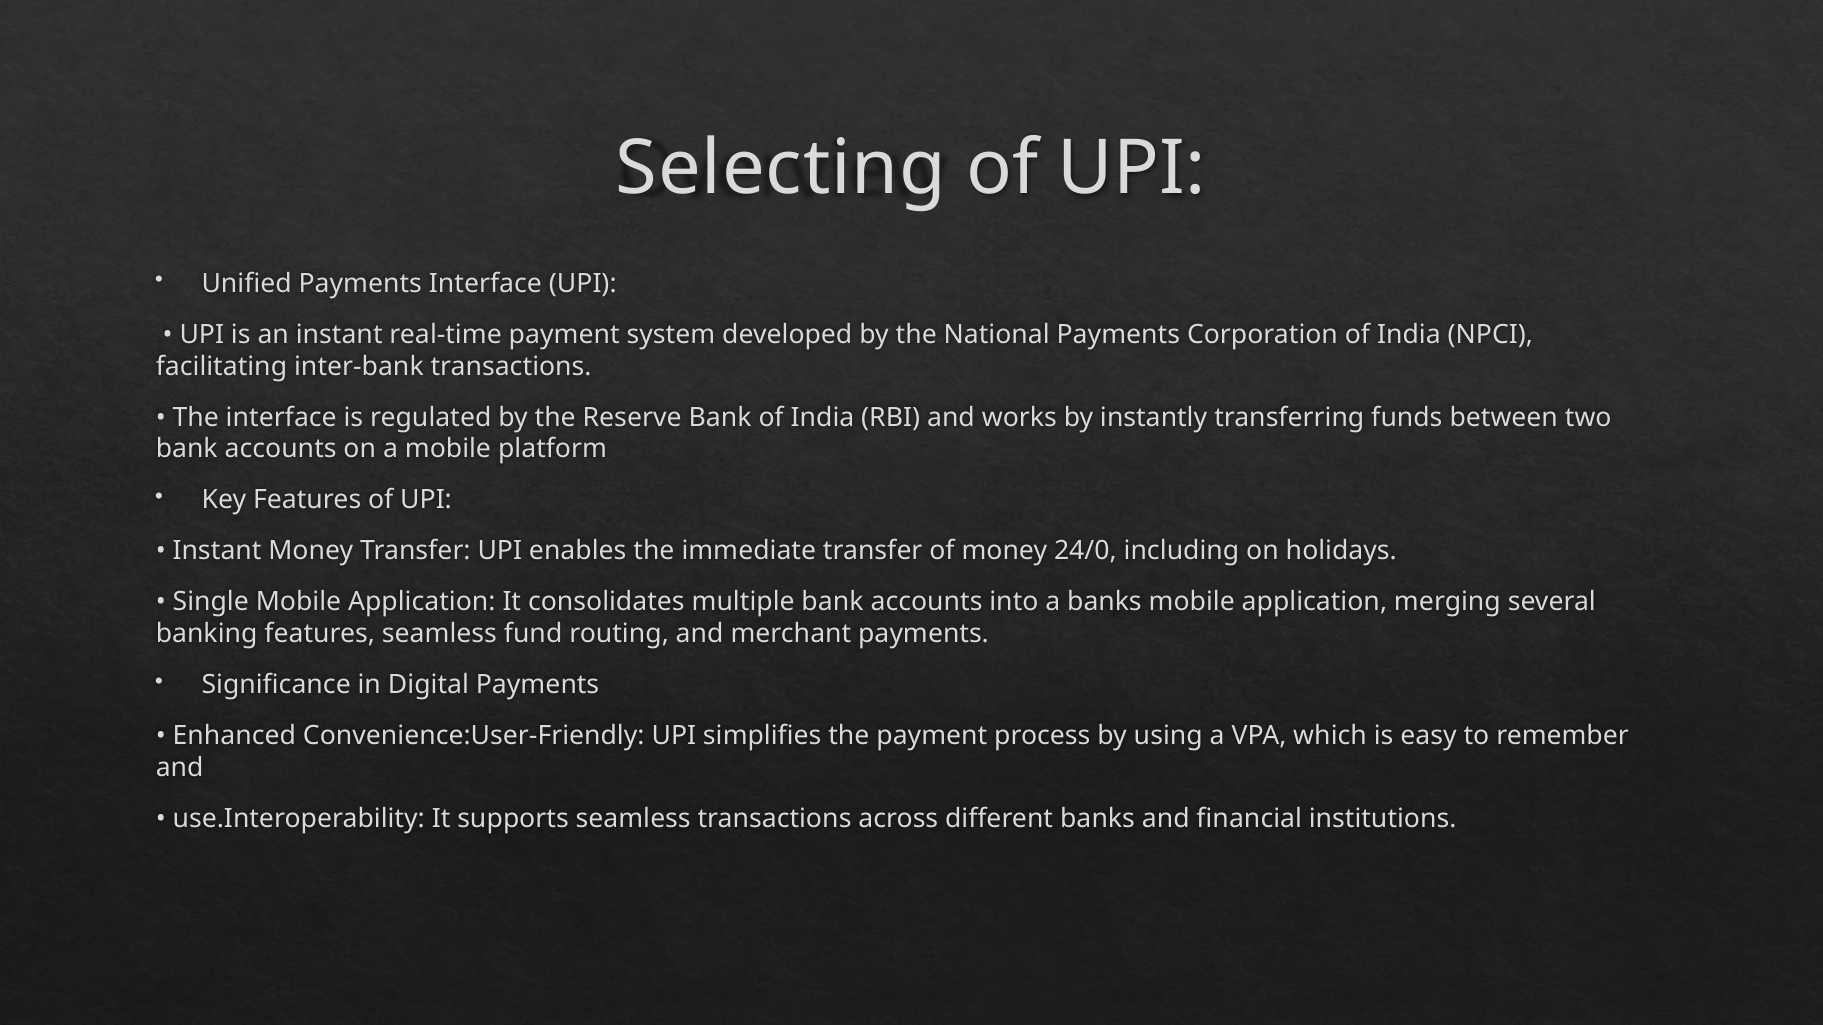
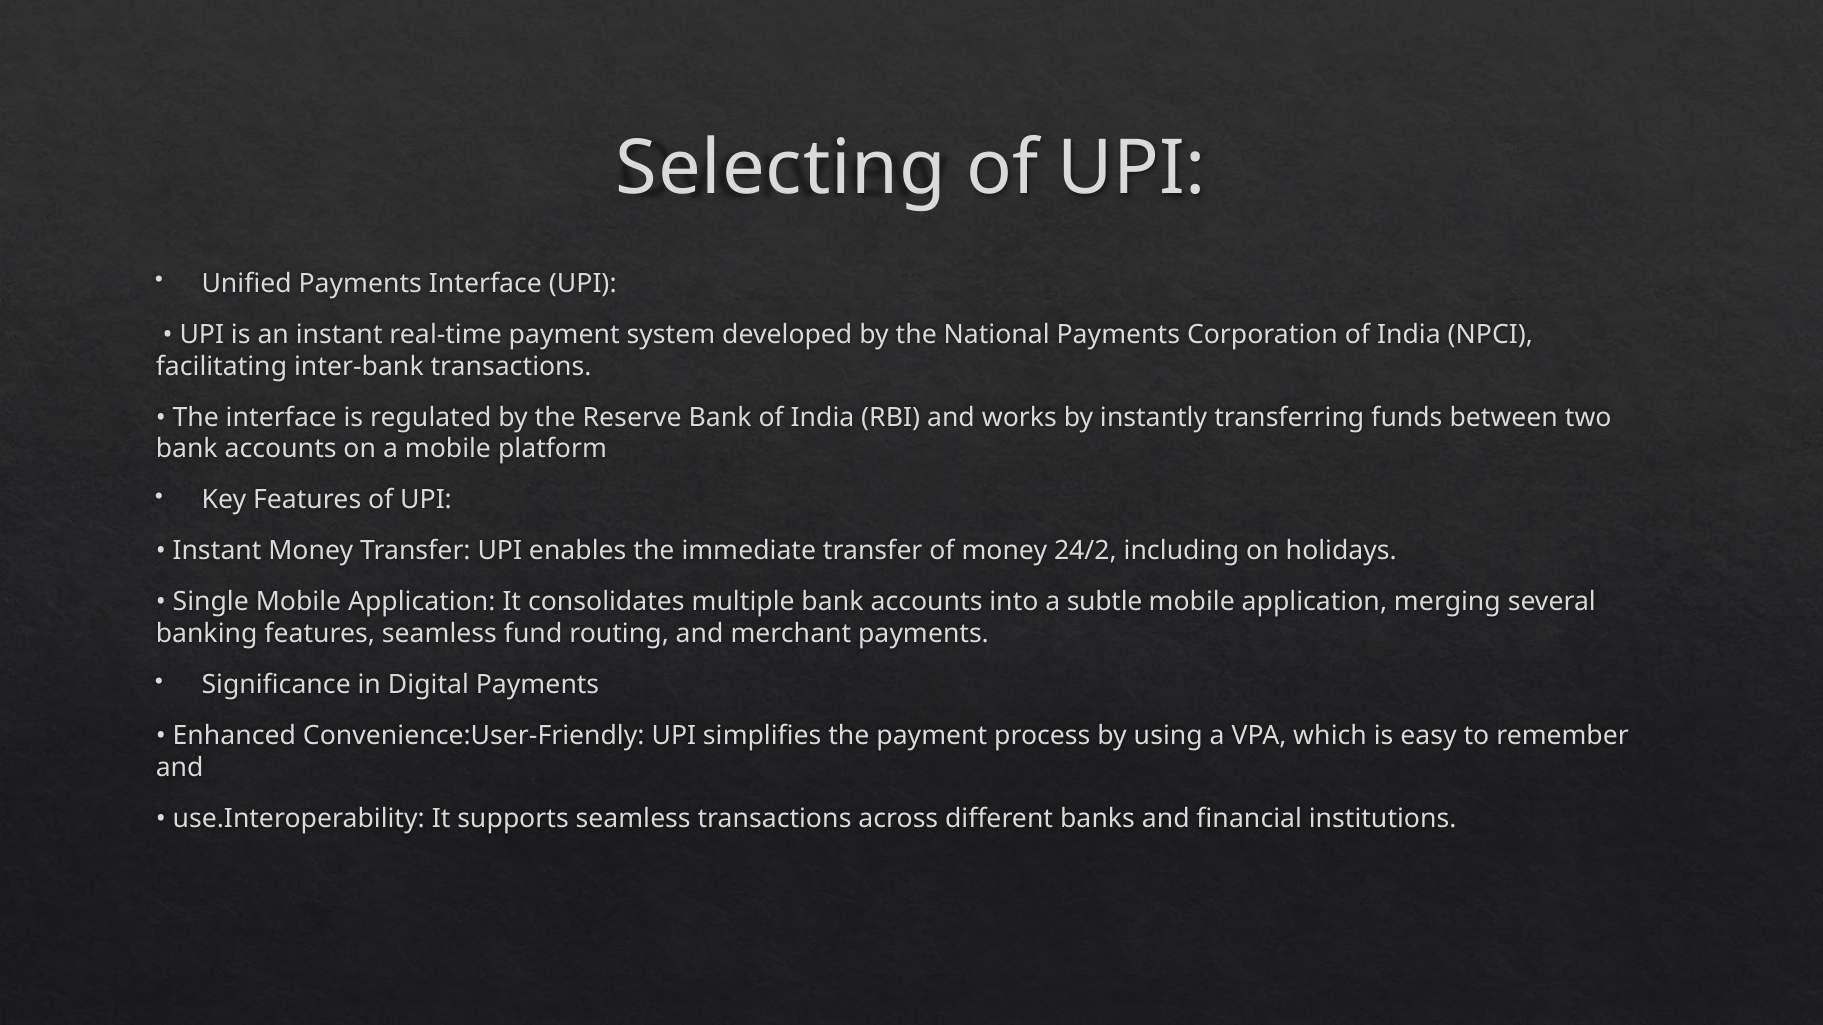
24/0: 24/0 -> 24/2 (1085, 551)
a banks: banks -> subtle (1105, 602)
